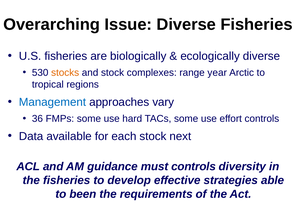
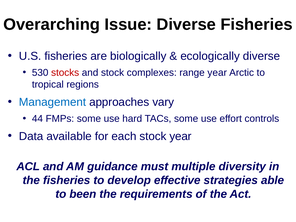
stocks colour: orange -> red (65, 73)
36: 36 -> 44 (37, 119)
stock next: next -> year (181, 136)
must controls: controls -> multiple (193, 166)
